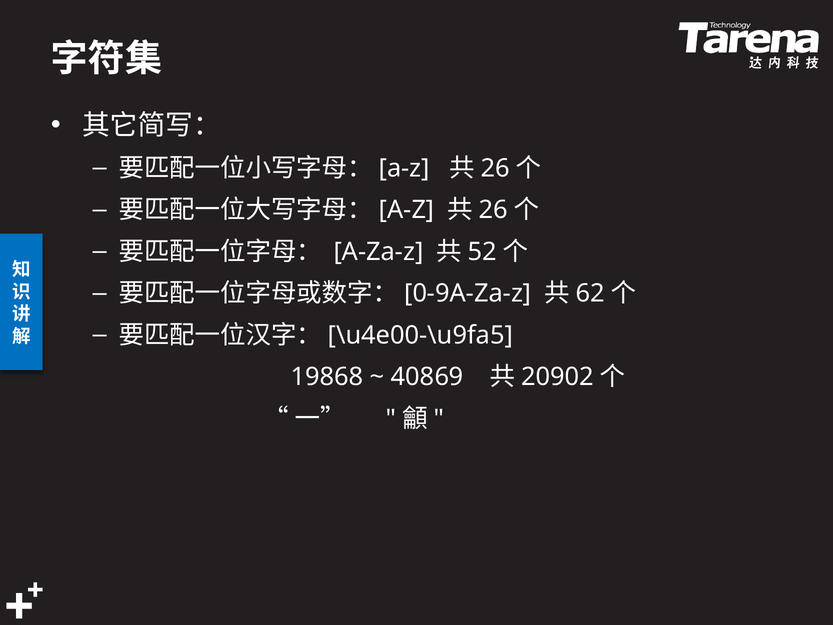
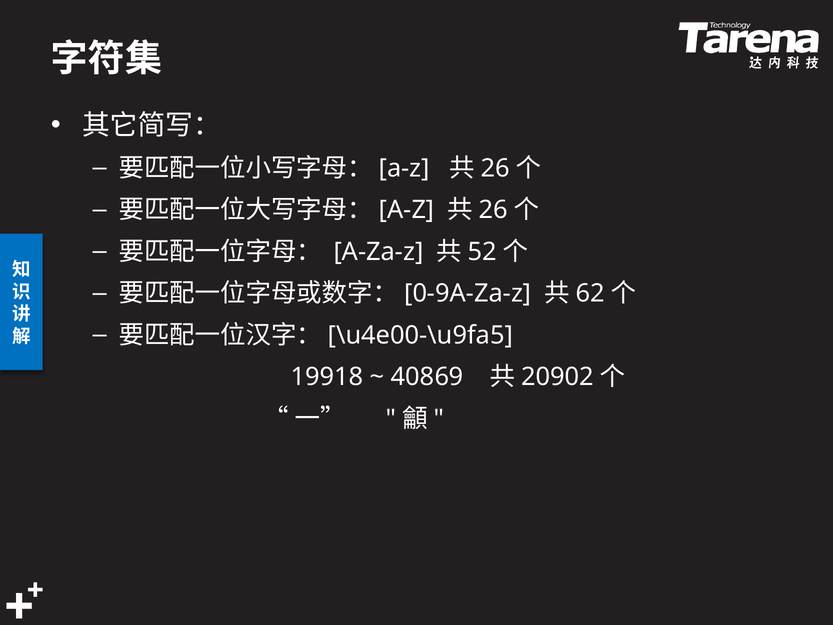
19868: 19868 -> 19918 (327, 377)
